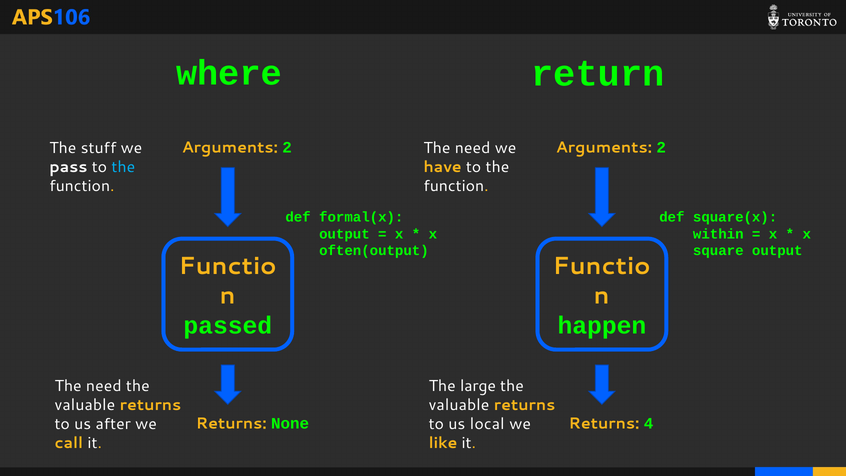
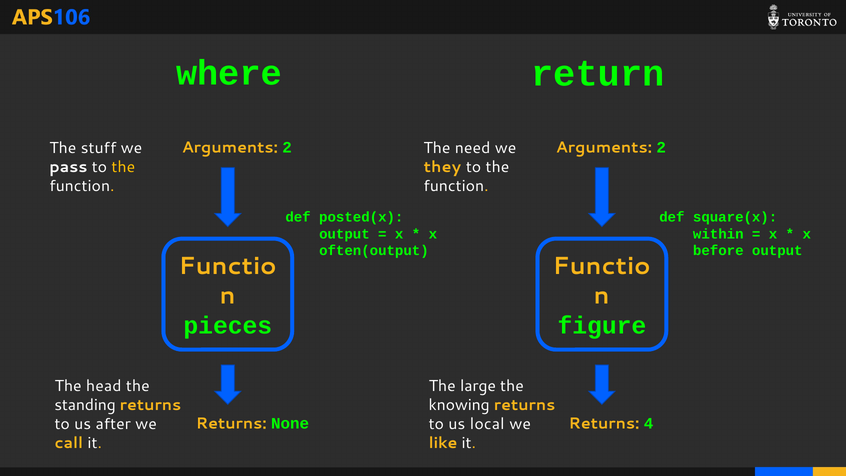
the colour: light blue -> yellow (123, 167)
have: have -> they (442, 167)
formal(x: formal(x -> posted(x (361, 217)
square: square -> before (718, 251)
passed: passed -> pieces (228, 325)
happen: happen -> figure (602, 325)
need: need -> head (104, 386)
valuable: valuable -> standing (85, 405)
valuable: valuable -> knowing (459, 405)
